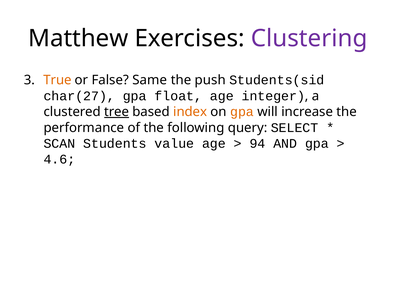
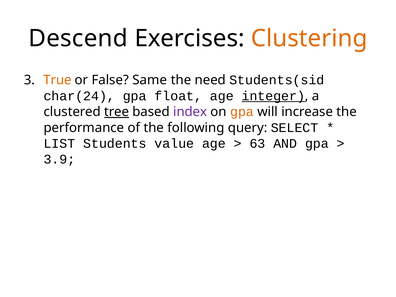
Matthew: Matthew -> Descend (78, 38)
Clustering colour: purple -> orange (309, 38)
push: push -> need (210, 80)
char(27: char(27 -> char(24 (79, 96)
integer underline: none -> present (273, 96)
index colour: orange -> purple (190, 112)
SCAN: SCAN -> LIST (59, 143)
94: 94 -> 63 (257, 143)
4.6: 4.6 -> 3.9 (59, 159)
